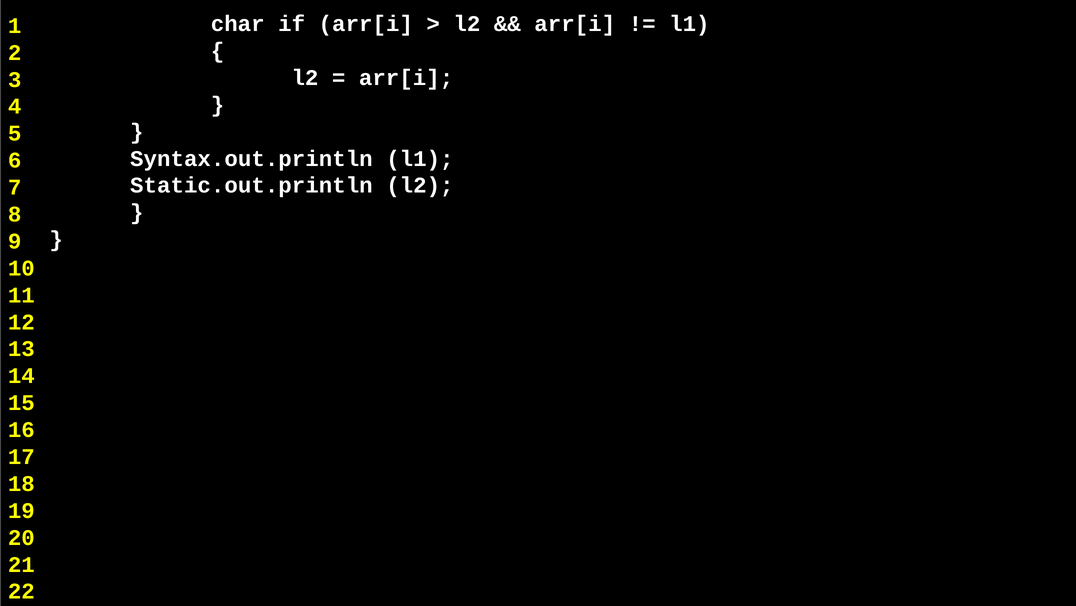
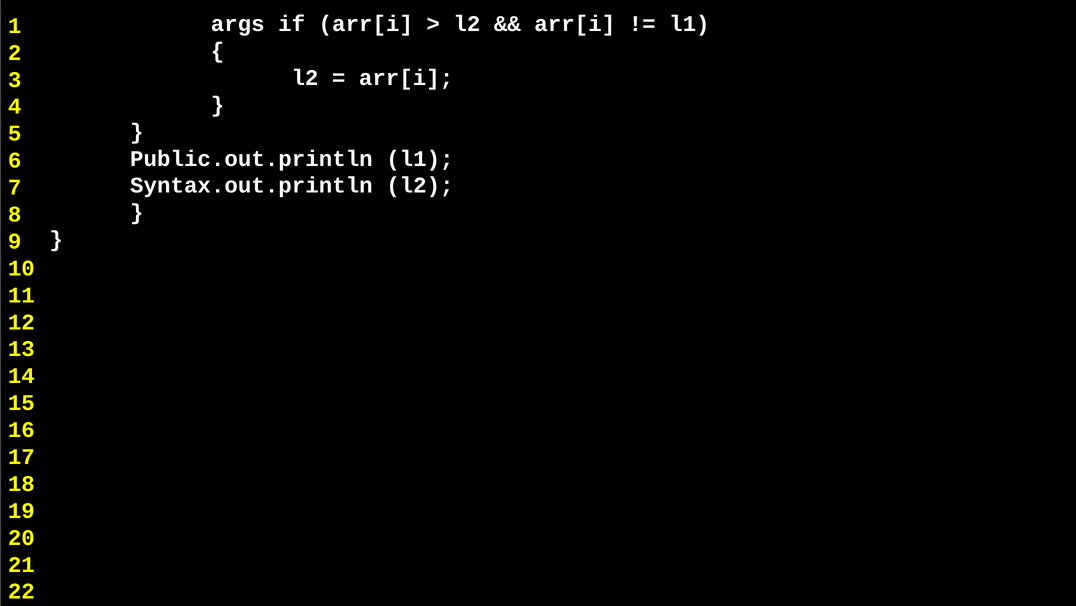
char: char -> args (238, 24)
Syntax.out.println: Syntax.out.println -> Public.out.println (251, 158)
Static.out.println: Static.out.println -> Syntax.out.println (251, 185)
